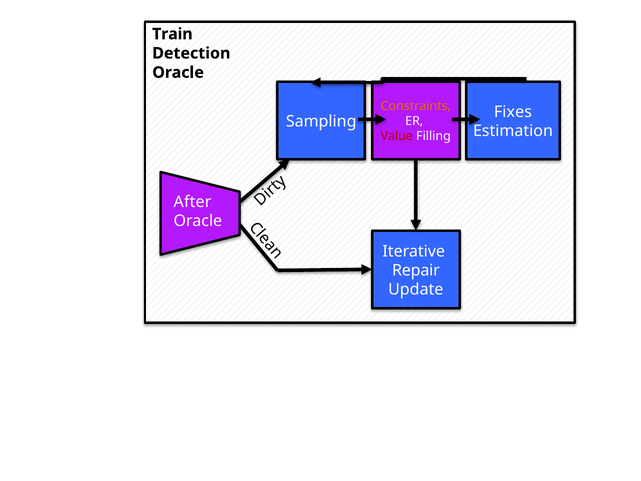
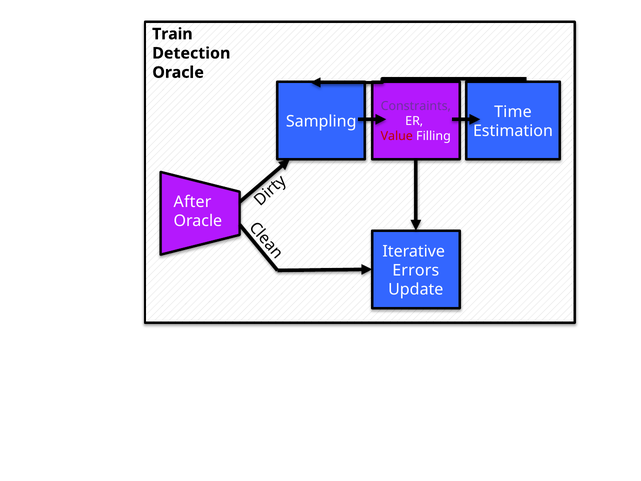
Constraints colour: orange -> purple (416, 106)
Fixes: Fixes -> Time (513, 112)
Repair: Repair -> Errors (416, 270)
